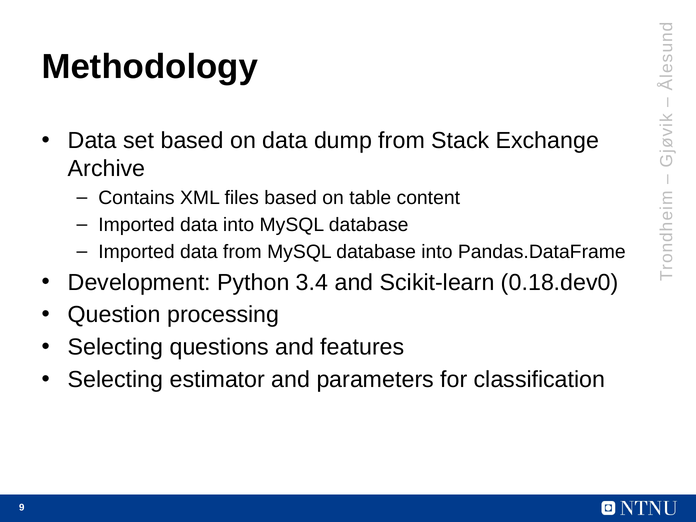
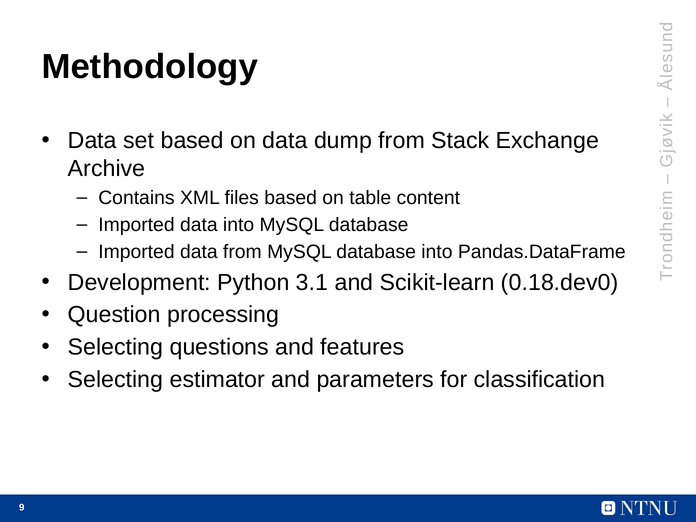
3.4: 3.4 -> 3.1 (312, 282)
